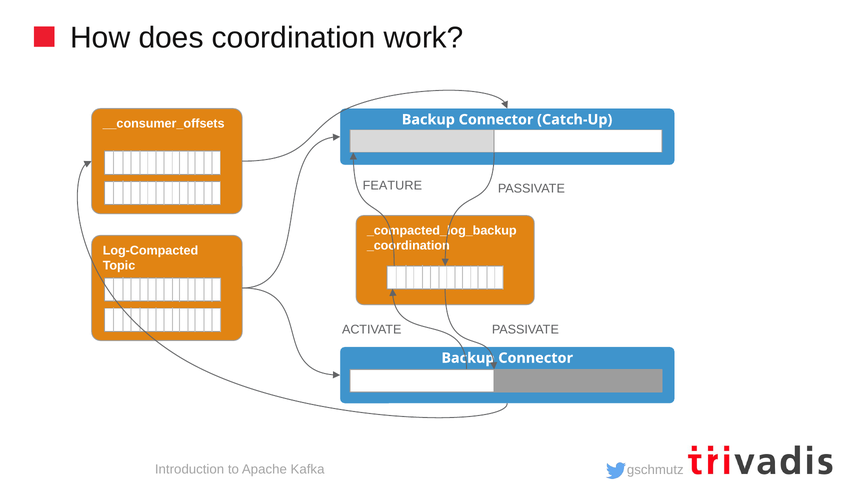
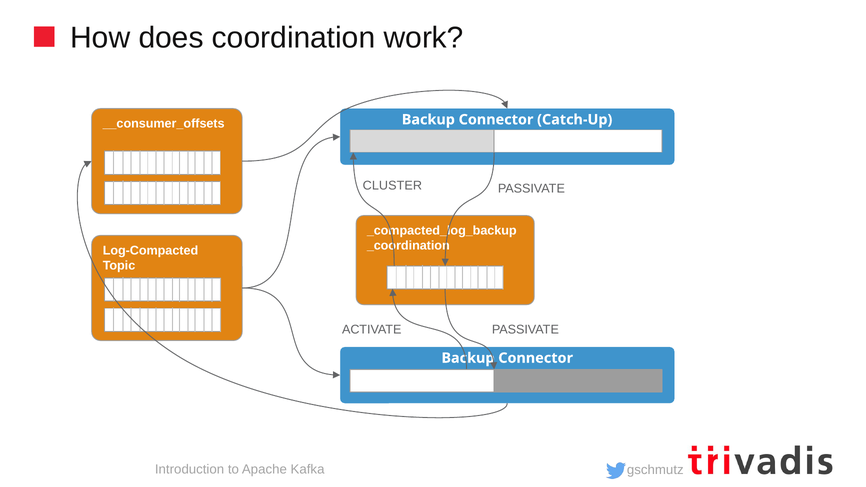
FEATURE: FEATURE -> CLUSTER (392, 186)
